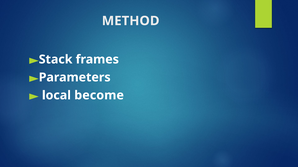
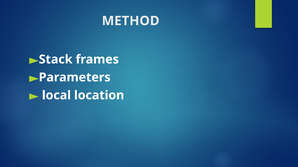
become: become -> location (99, 96)
